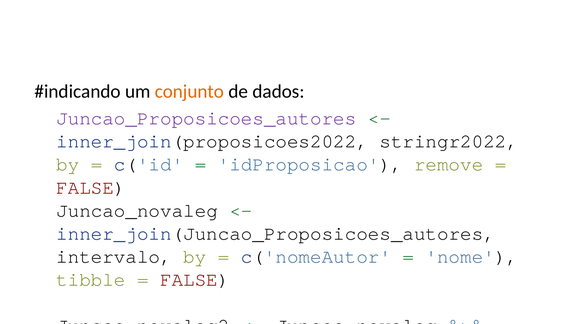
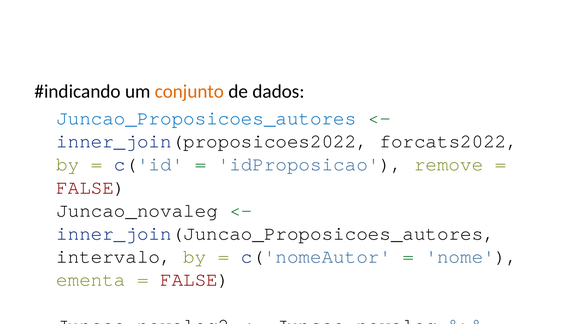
Juncao_Proposicoes_autores colour: purple -> blue (206, 118)
stringr2022: stringr2022 -> forcats2022 (449, 142)
tibble: tibble -> ementa (91, 280)
